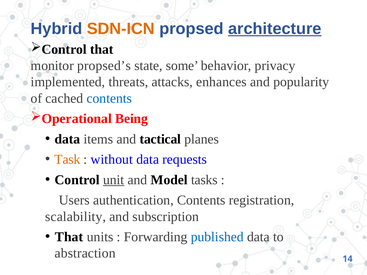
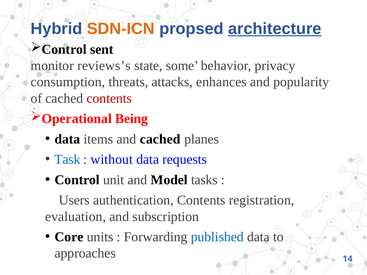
that: that -> sent (102, 49)
propsed’s: propsed’s -> reviews’s (104, 66)
implemented: implemented -> consumption (68, 82)
contents colour: blue -> red (109, 98)
and tactical: tactical -> cached (160, 139)
Task colour: orange -> blue (67, 160)
unit underline: present -> none (114, 180)
scalability: scalability -> evaluation (76, 217)
That: That -> Core (69, 237)
abstraction: abstraction -> approaches (85, 253)
